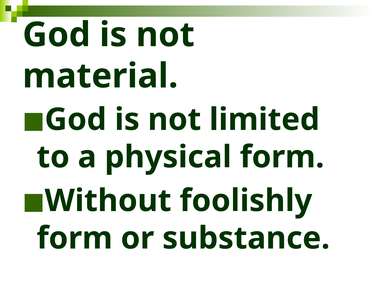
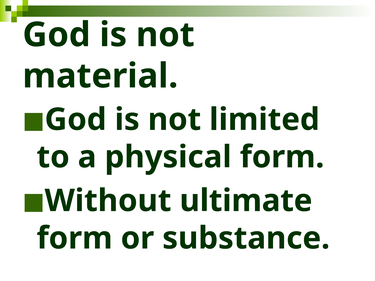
foolishly: foolishly -> ultimate (246, 201)
